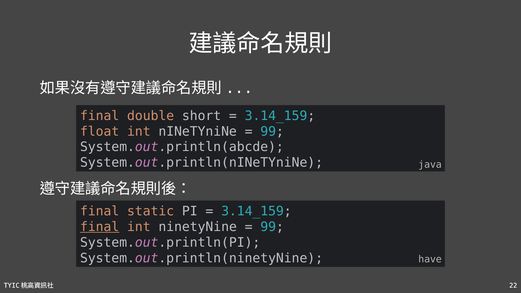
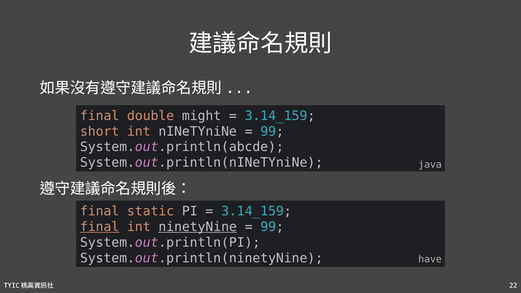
short: short -> might (202, 116)
float: float -> short (100, 131)
ninetyNine underline: none -> present (198, 227)
